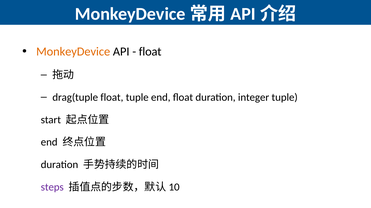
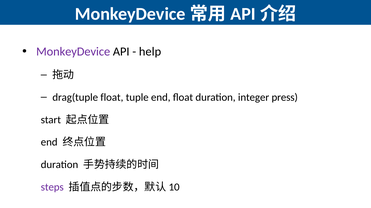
MonkeyDevice colour: orange -> purple (73, 52)
float: float -> help (150, 52)
integer tuple: tuple -> press (285, 98)
